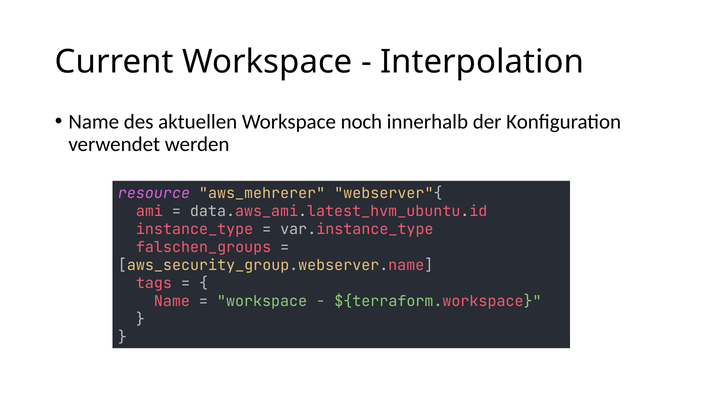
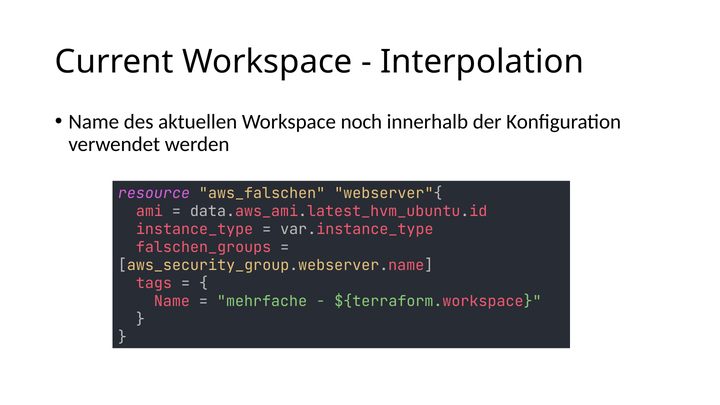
aws_mehrerer: aws_mehrerer -> aws_falschen (262, 193)
workspace: workspace -> mehrfache (262, 302)
